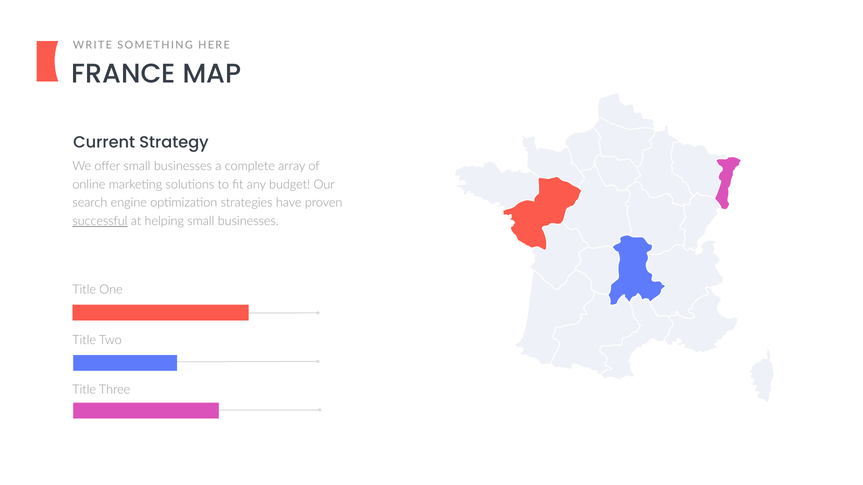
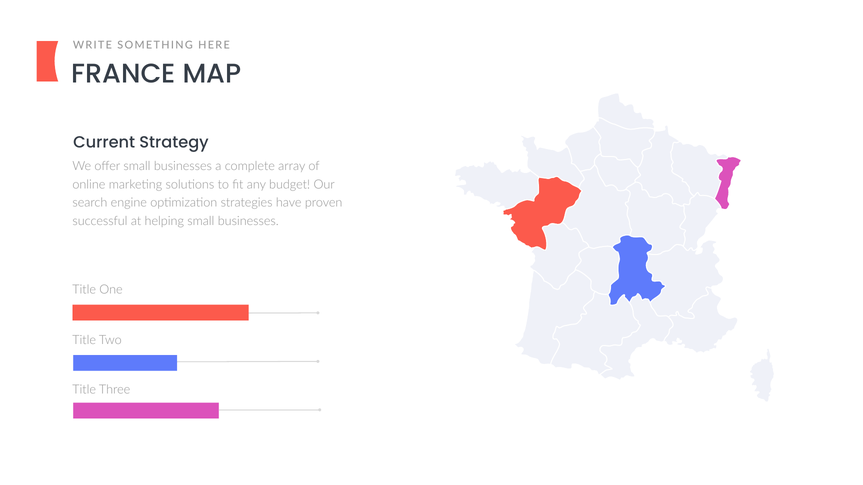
successful underline: present -> none (100, 221)
